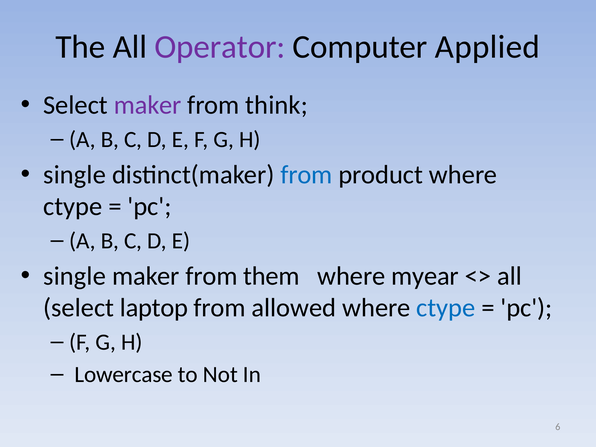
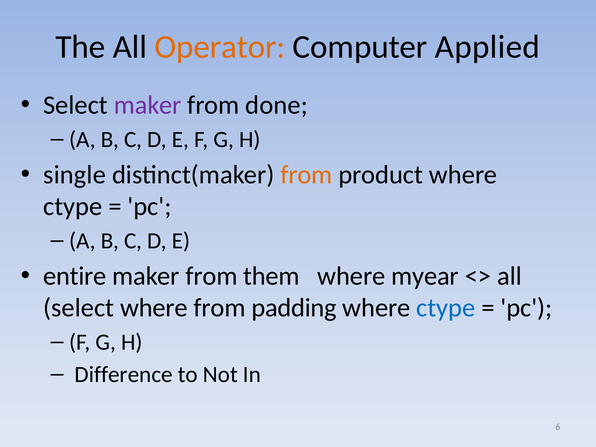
Operator colour: purple -> orange (220, 47)
think: think -> done (277, 105)
from colour: blue -> orange (306, 175)
single: single -> entire (75, 276)
select laptop: laptop -> where (154, 308)
allowed: allowed -> padding (294, 308)
Lowercase: Lowercase -> Difference (124, 374)
